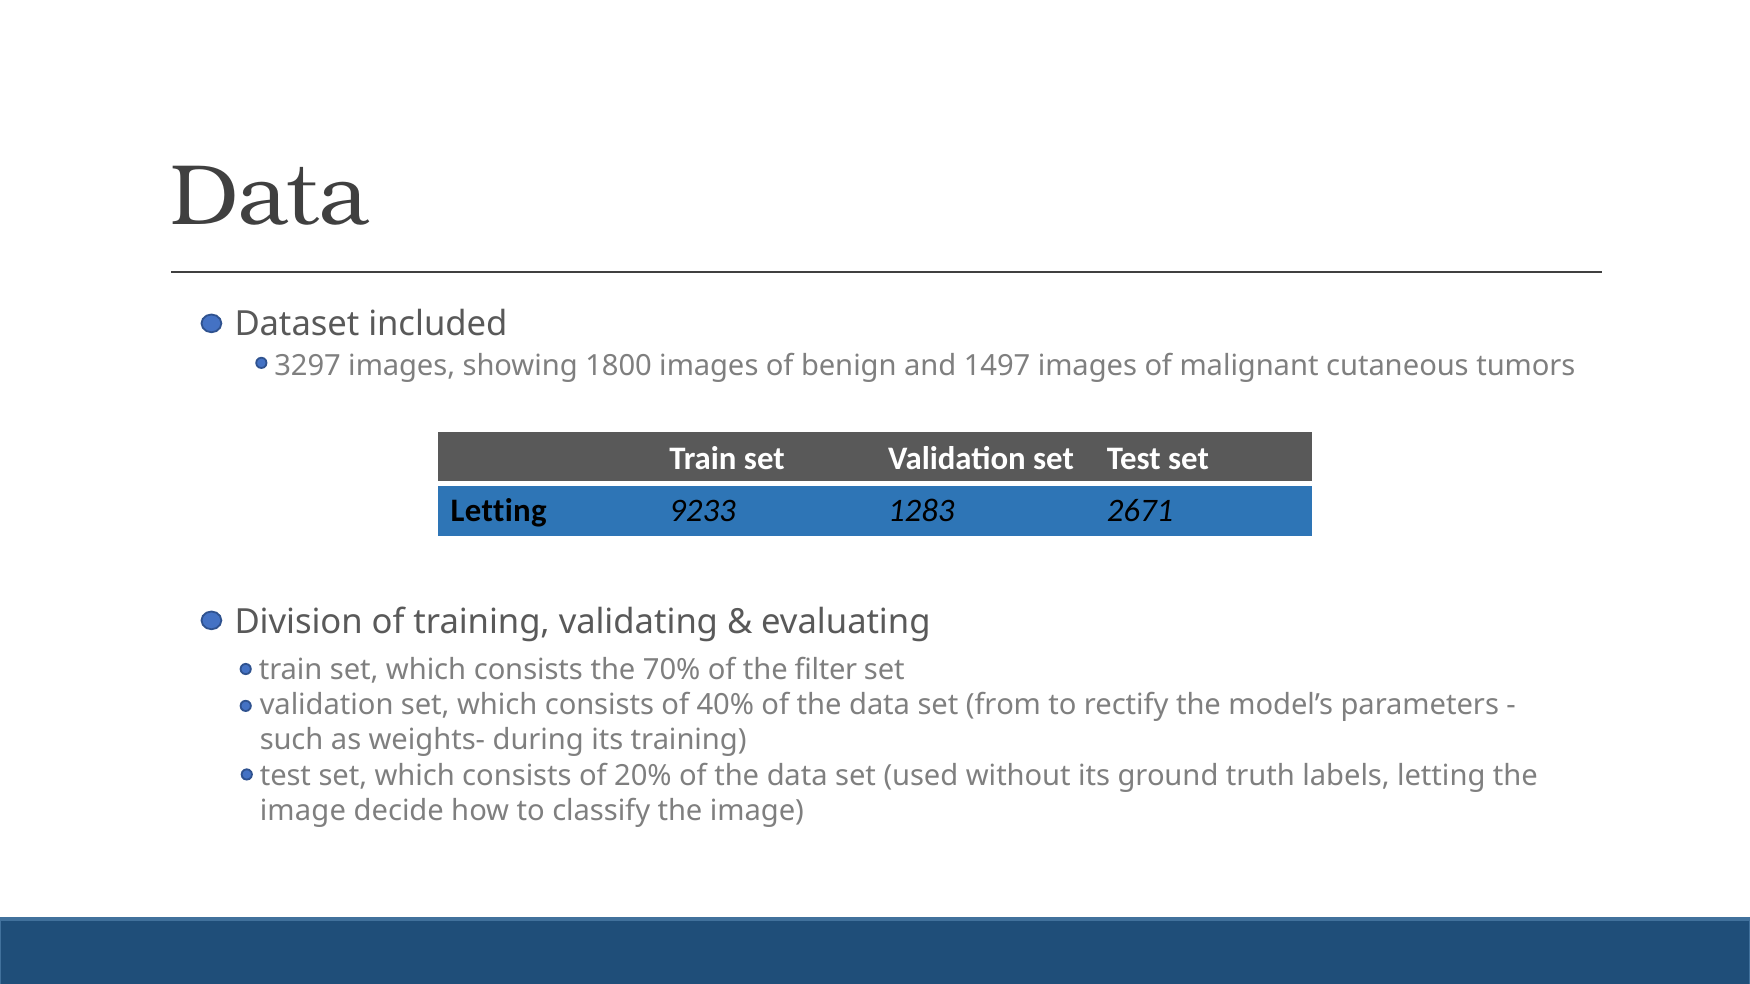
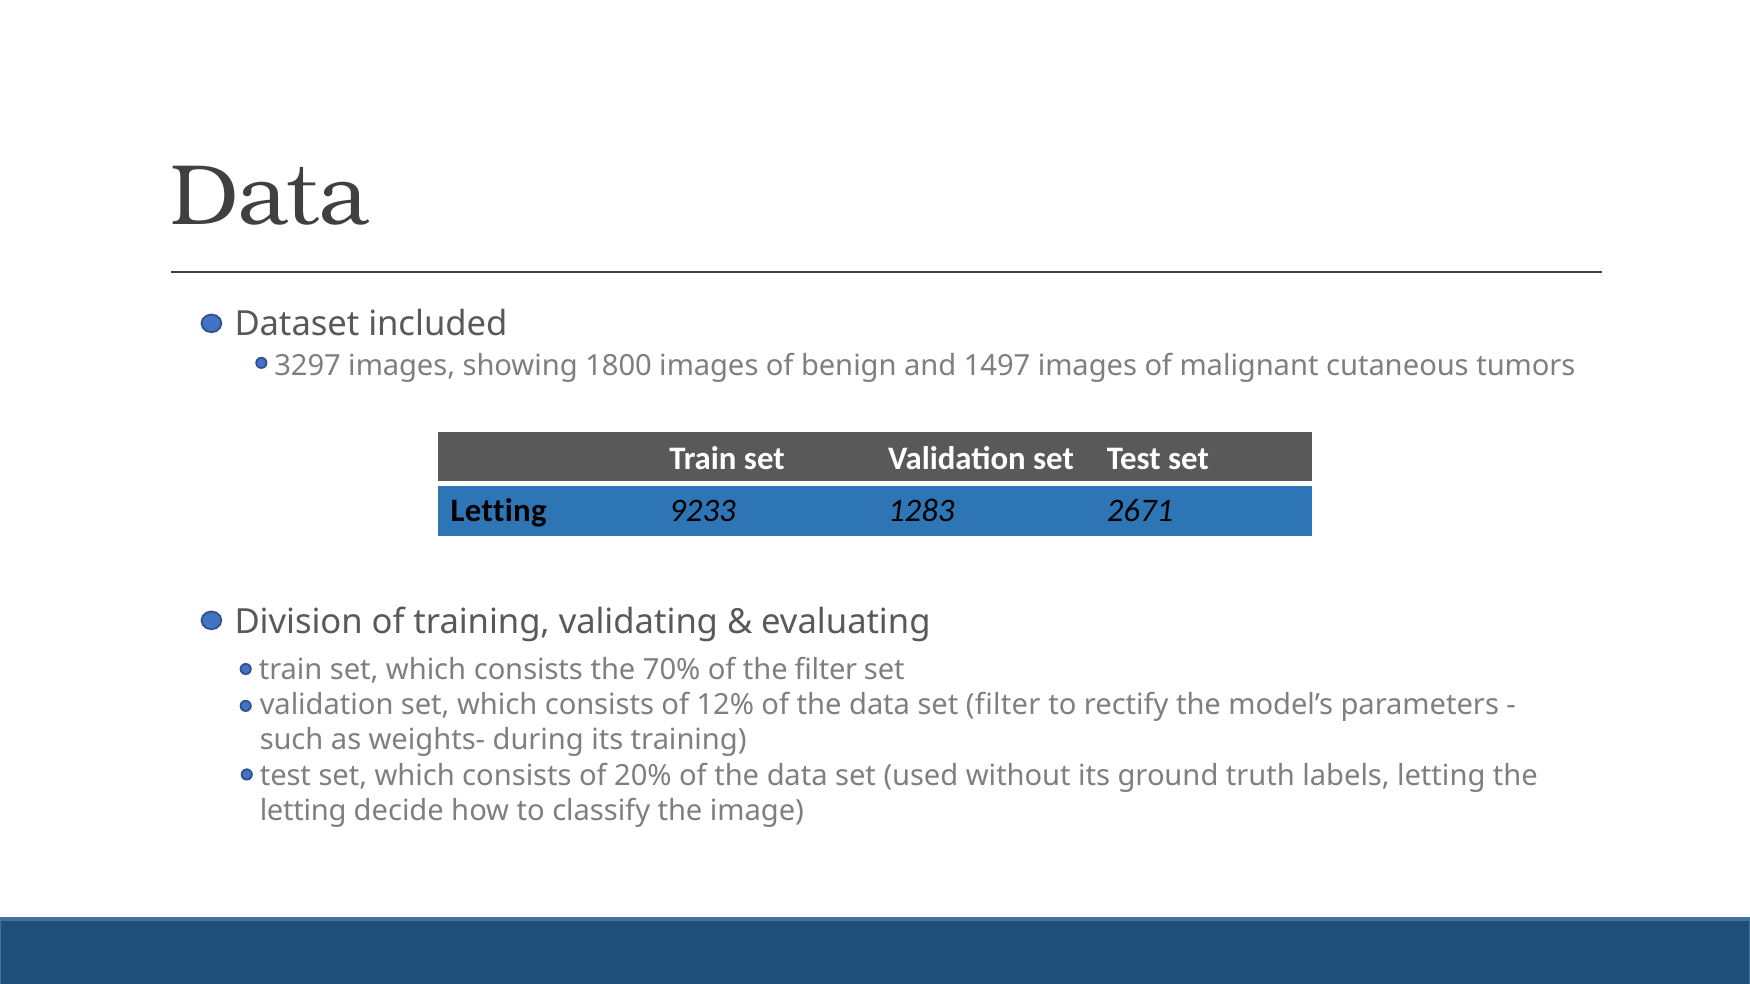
40%: 40% -> 12% (725, 705)
set from: from -> filter (1003, 705)
image: image -> letting (303, 811)
